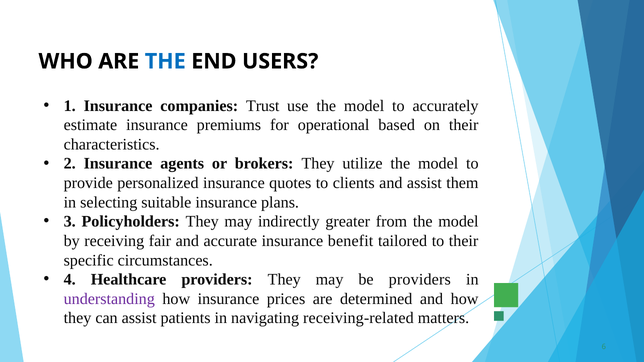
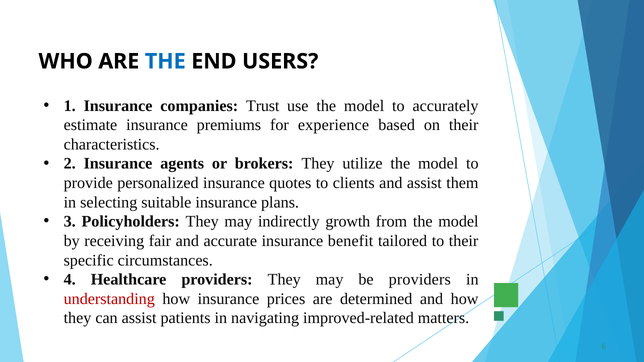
operational: operational -> experience (333, 125)
greater: greater -> growth (348, 222)
understanding colour: purple -> red (109, 299)
receiving-related: receiving-related -> improved-related (358, 318)
